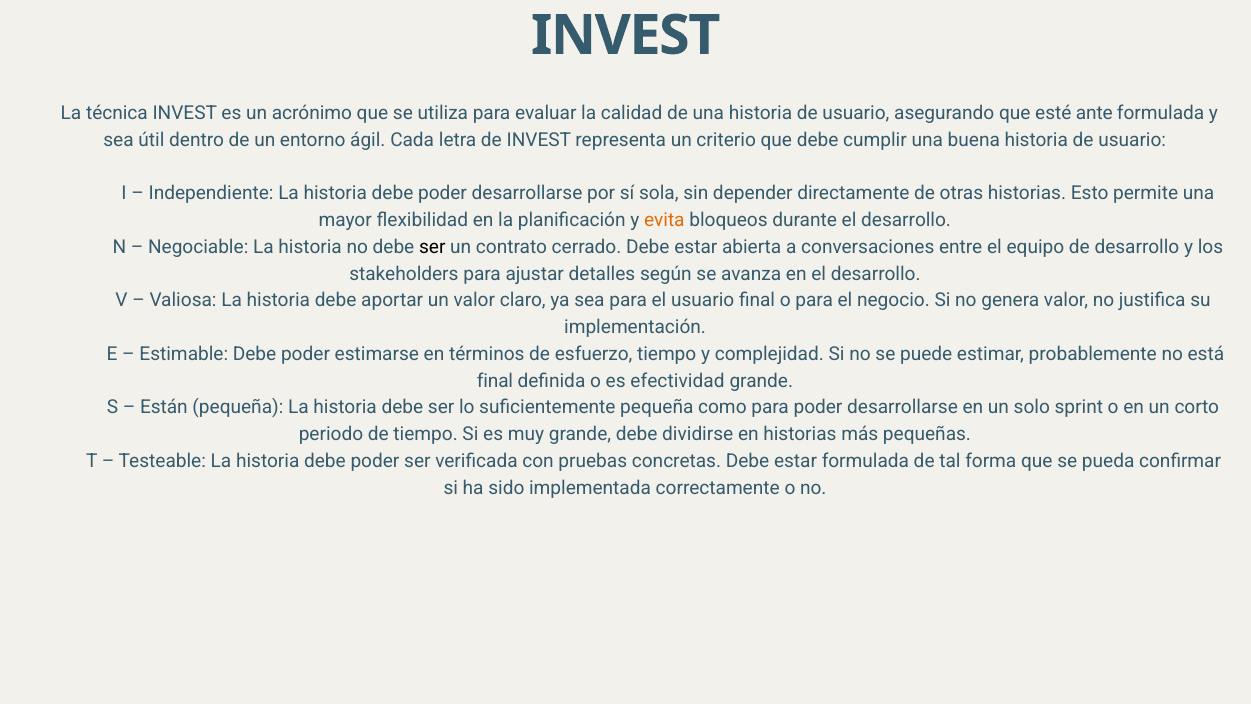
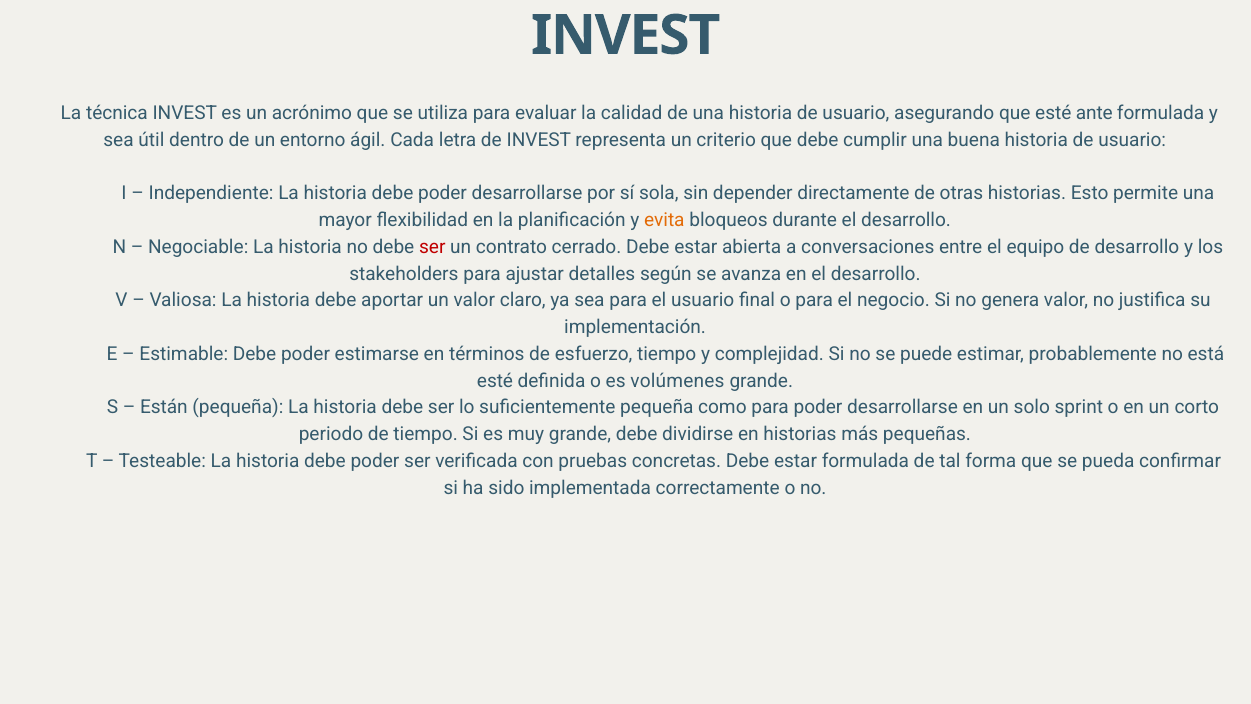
ser colour: black -> red (432, 247)
final: final -> esté (495, 381)
efectividad: efectividad -> volúmenes (677, 381)
